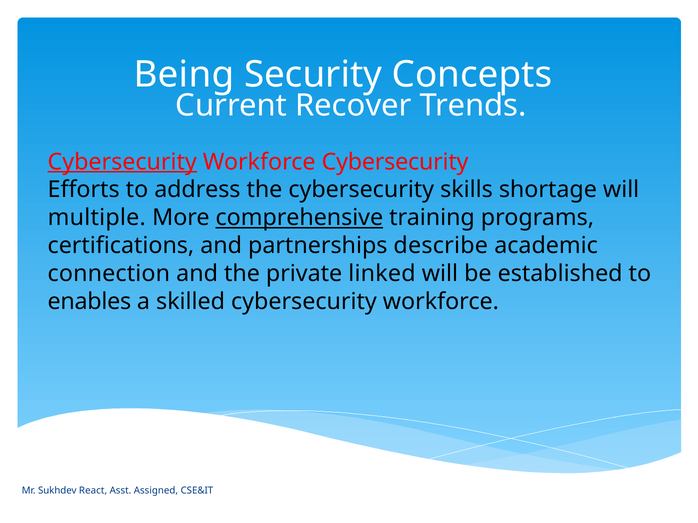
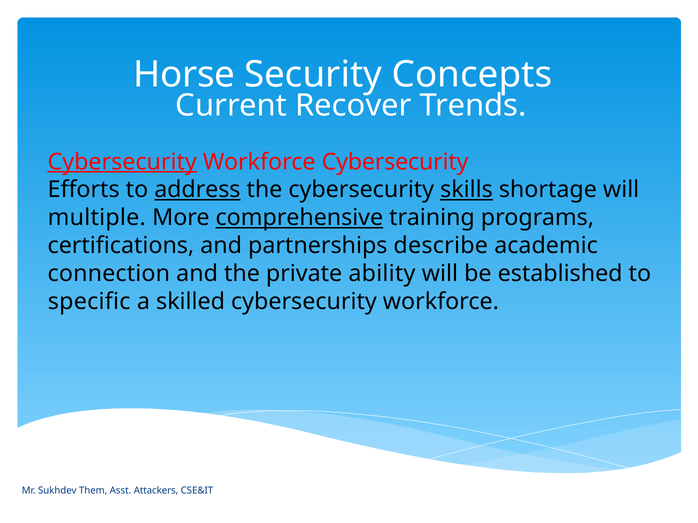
Being: Being -> Horse (184, 75)
address underline: none -> present (197, 190)
skills underline: none -> present (466, 190)
linked: linked -> ability (382, 274)
enables: enables -> specific (89, 302)
React: React -> Them (93, 491)
Assigned: Assigned -> Attackers (156, 491)
